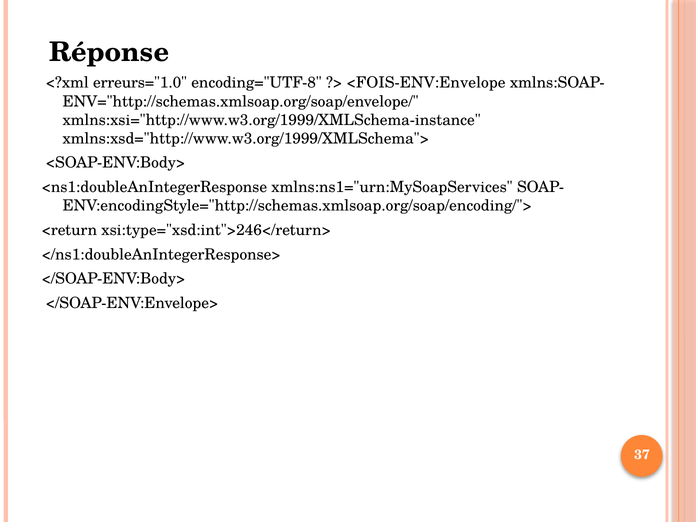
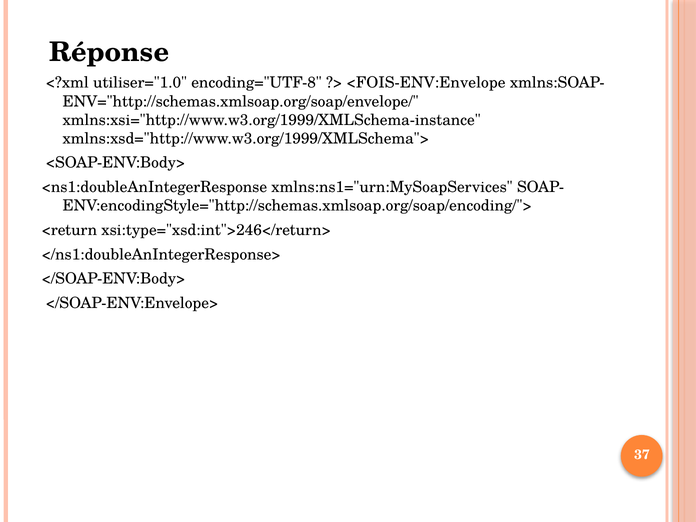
erreurs="1.0: erreurs="1.0 -> utiliser="1.0 (140, 83)
